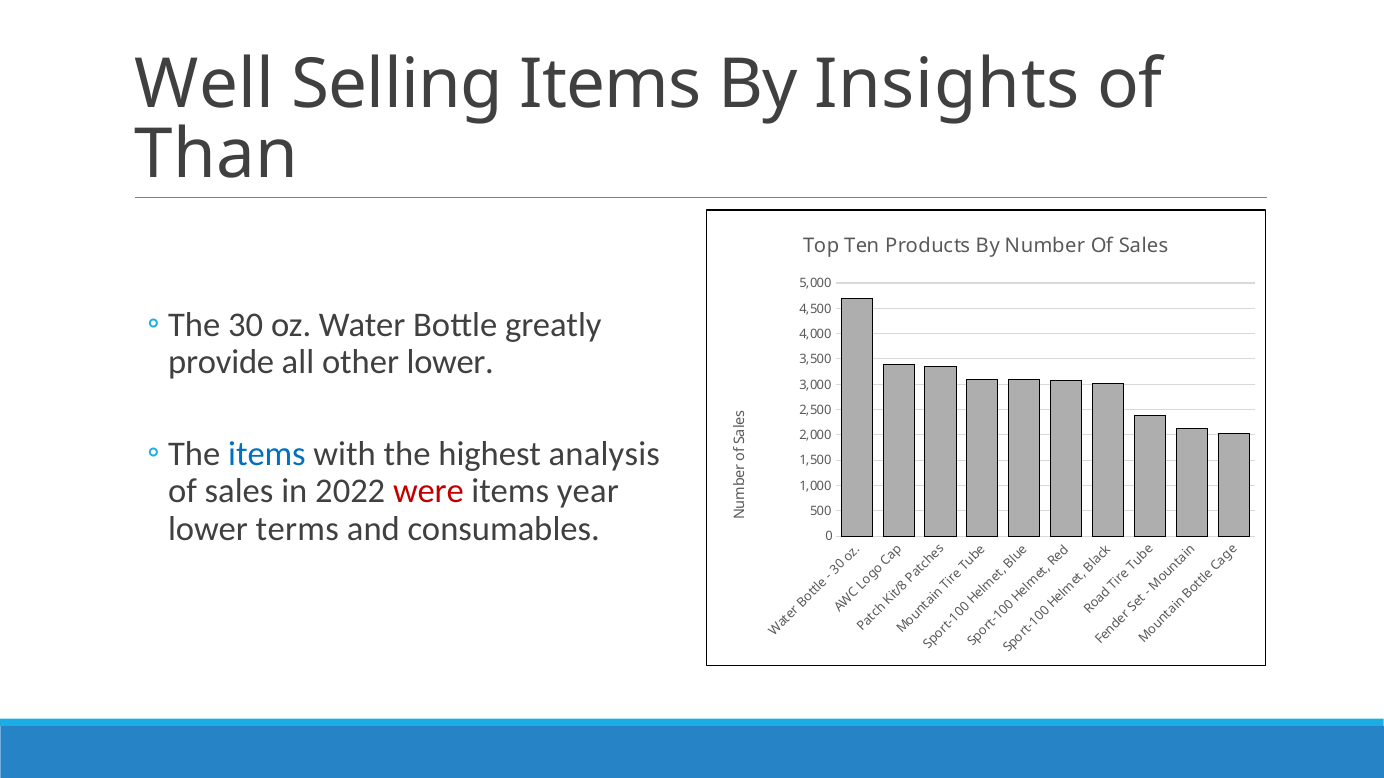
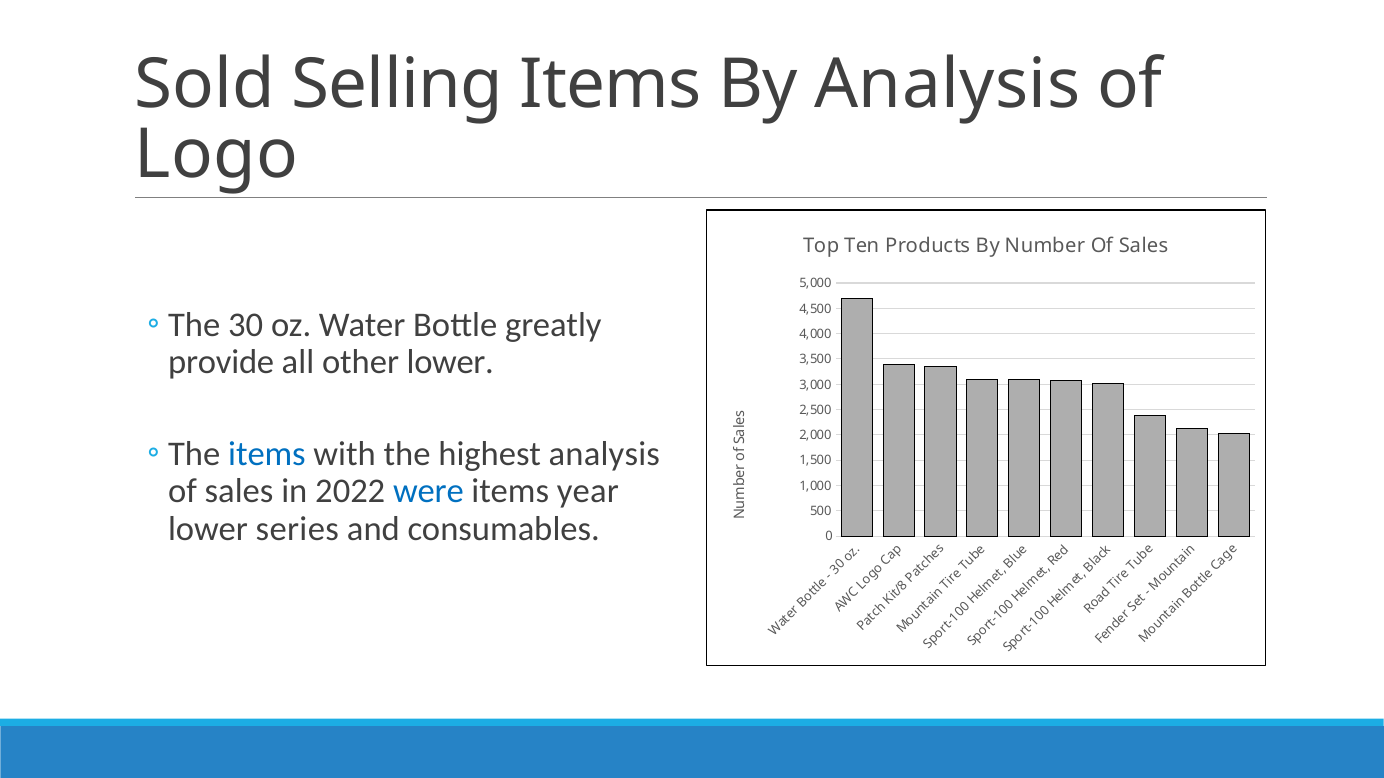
Well: Well -> Sold (205, 84)
By Insights: Insights -> Analysis (947, 84)
Than: Than -> Logo (217, 155)
were colour: red -> blue (428, 492)
terms: terms -> series (297, 529)
